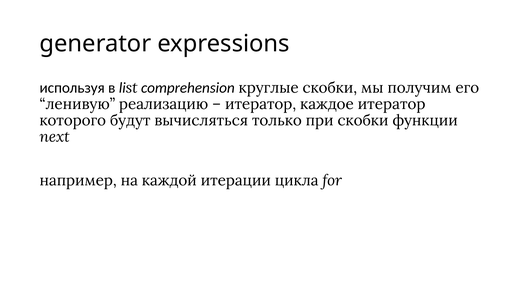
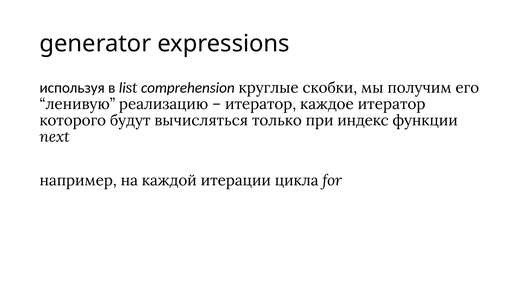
при скобки: скобки -> индекс (363, 120)
